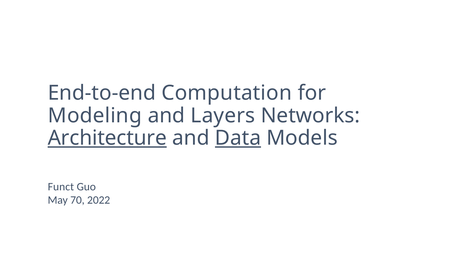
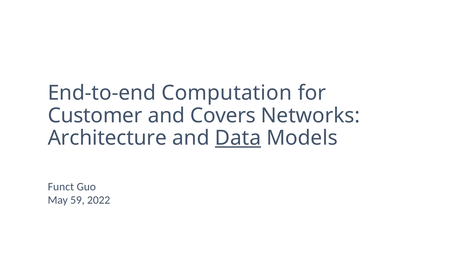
Modeling: Modeling -> Customer (95, 116)
Layers: Layers -> Covers (223, 116)
Architecture underline: present -> none (107, 138)
70: 70 -> 59 (77, 200)
